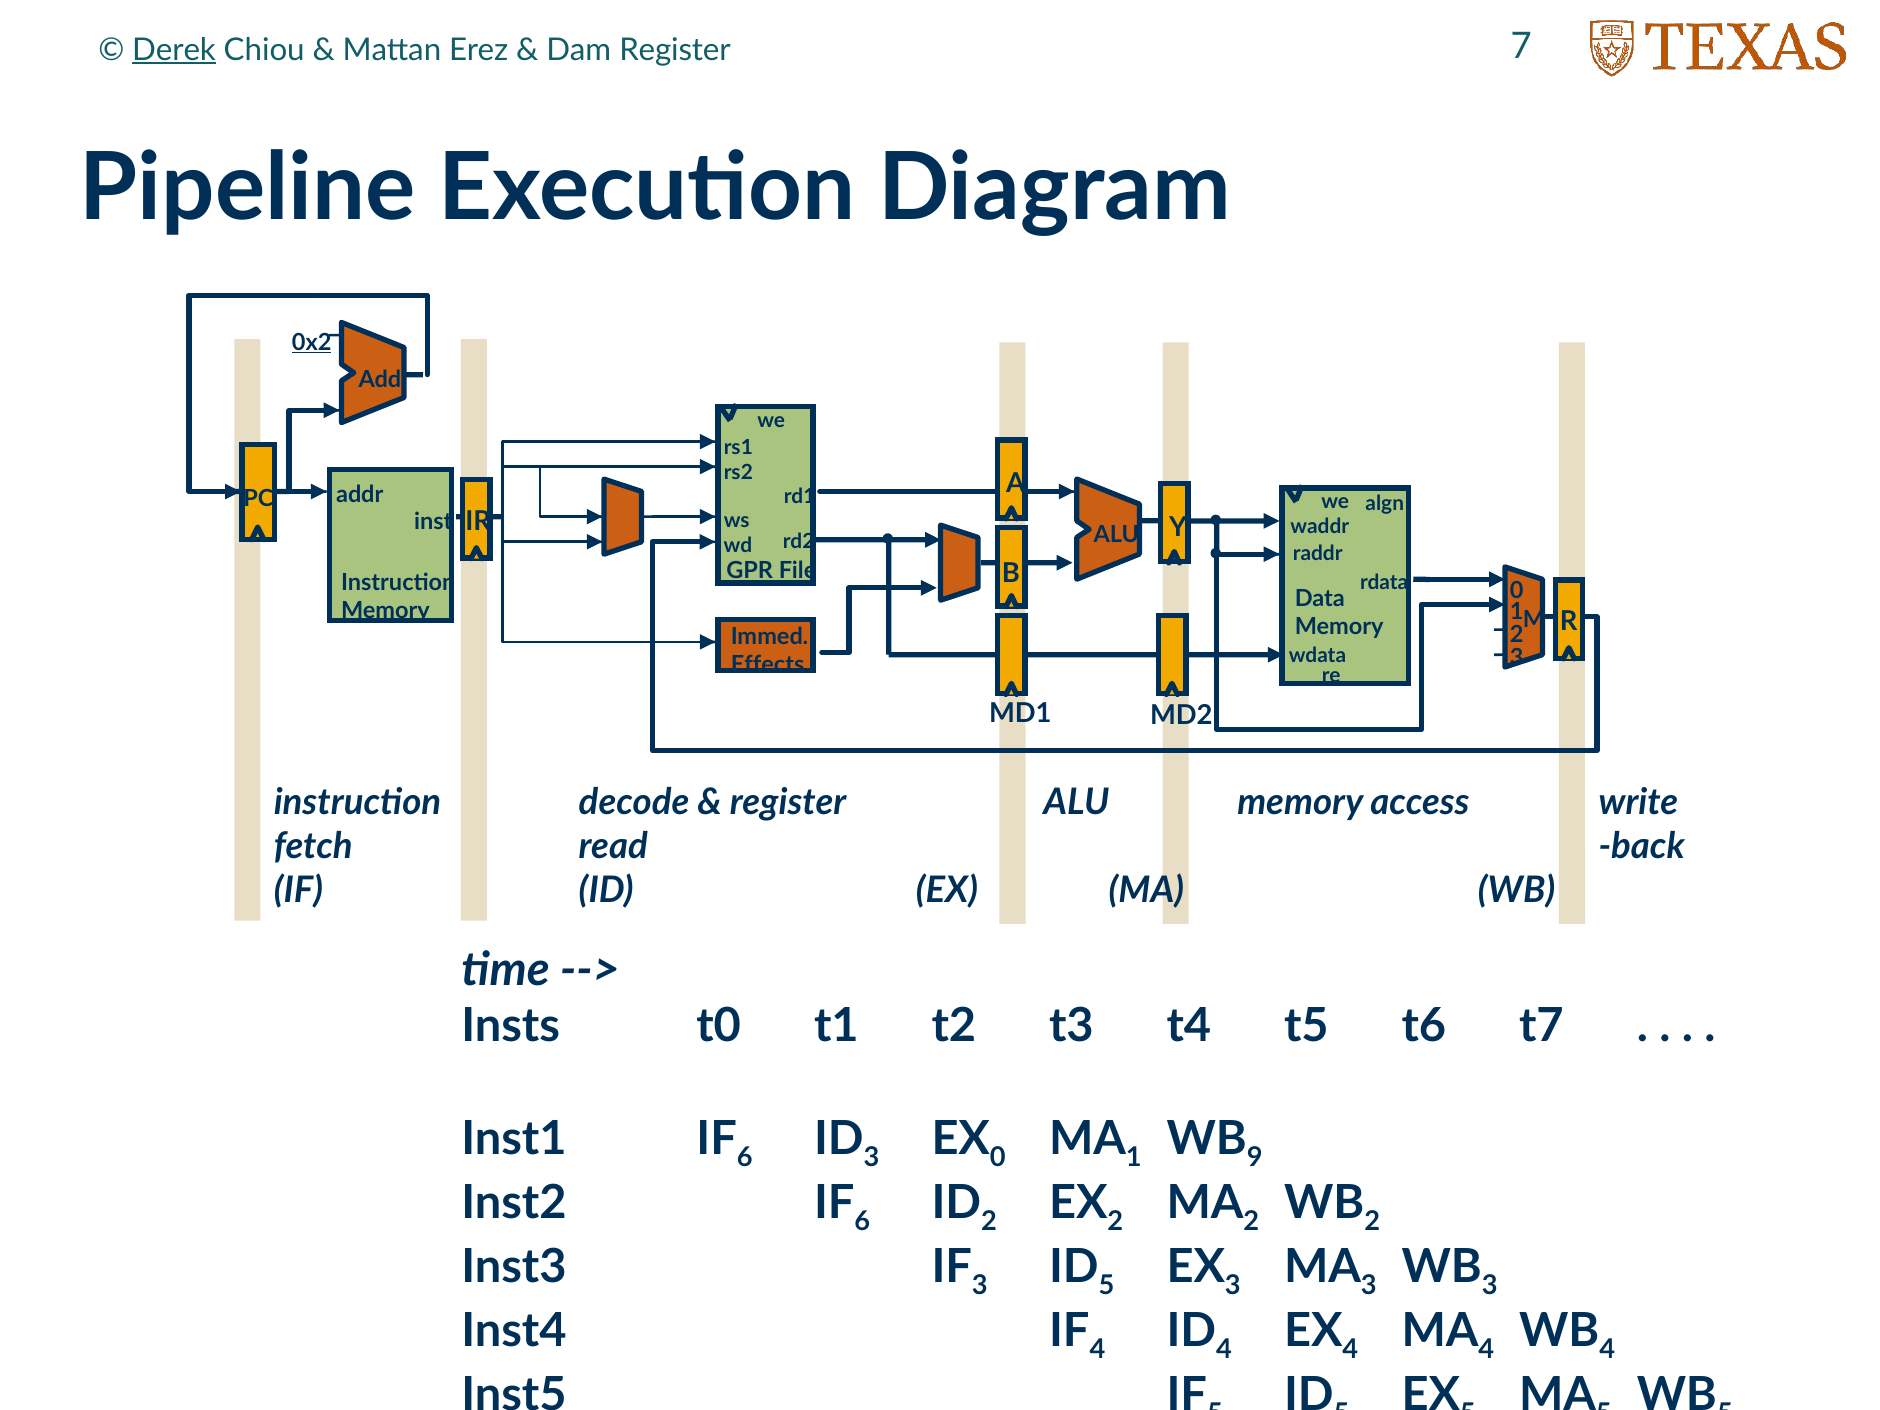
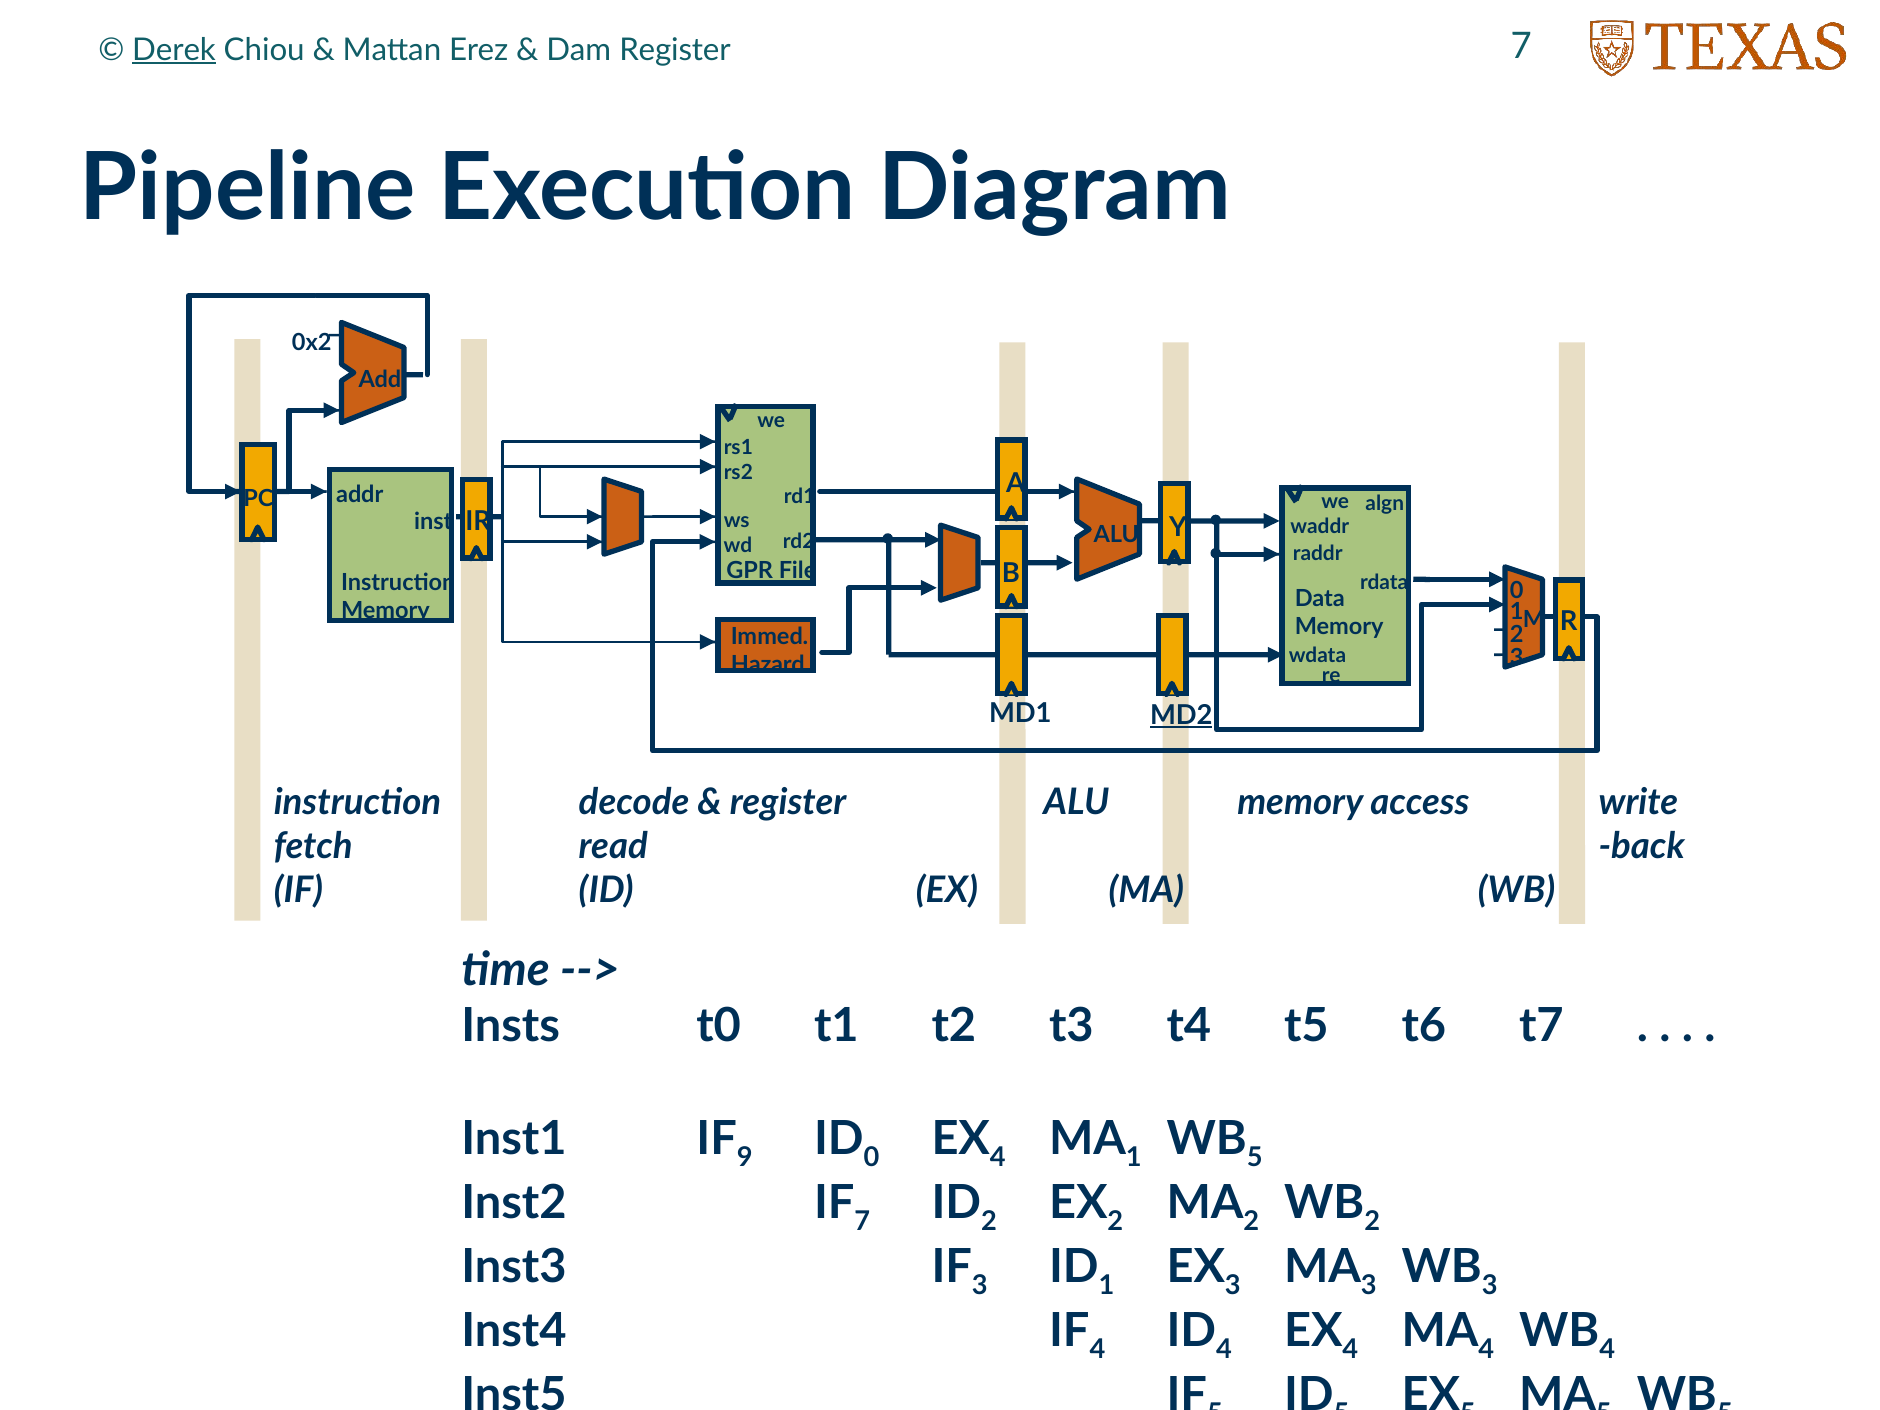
0x2 underline: present -> none (312, 342)
Effects: Effects -> Hazard (768, 665)
MD2 underline: none -> present (1181, 715)
Inst1 IF 6: 6 -> 9 (745, 1157)
ID 3: 3 -> 0 (871, 1157)
0: 0 -> 4 (998, 1157)
1 WB 9: 9 -> 5 (1255, 1157)
Inst2 IF 6: 6 -> 7 (862, 1221)
3 ID 5: 5 -> 1 (1107, 1285)
